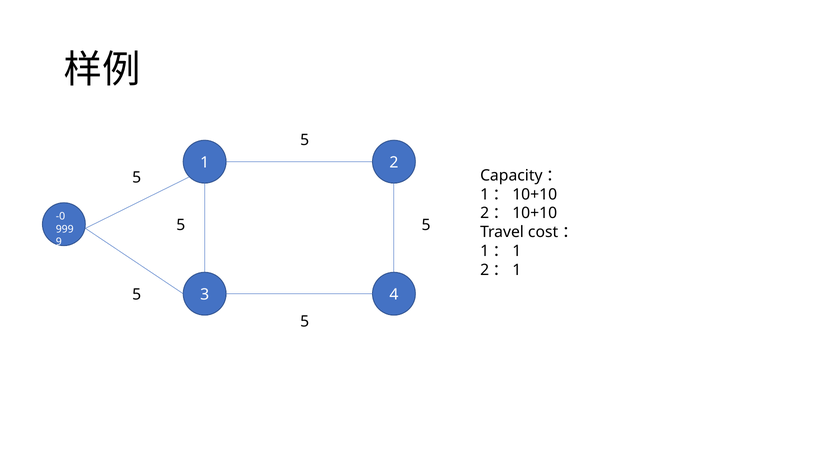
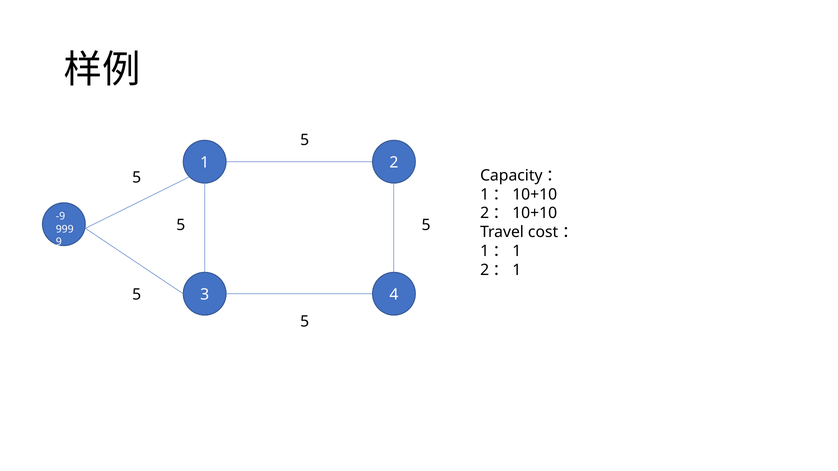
-0: -0 -> -9 (60, 217)
